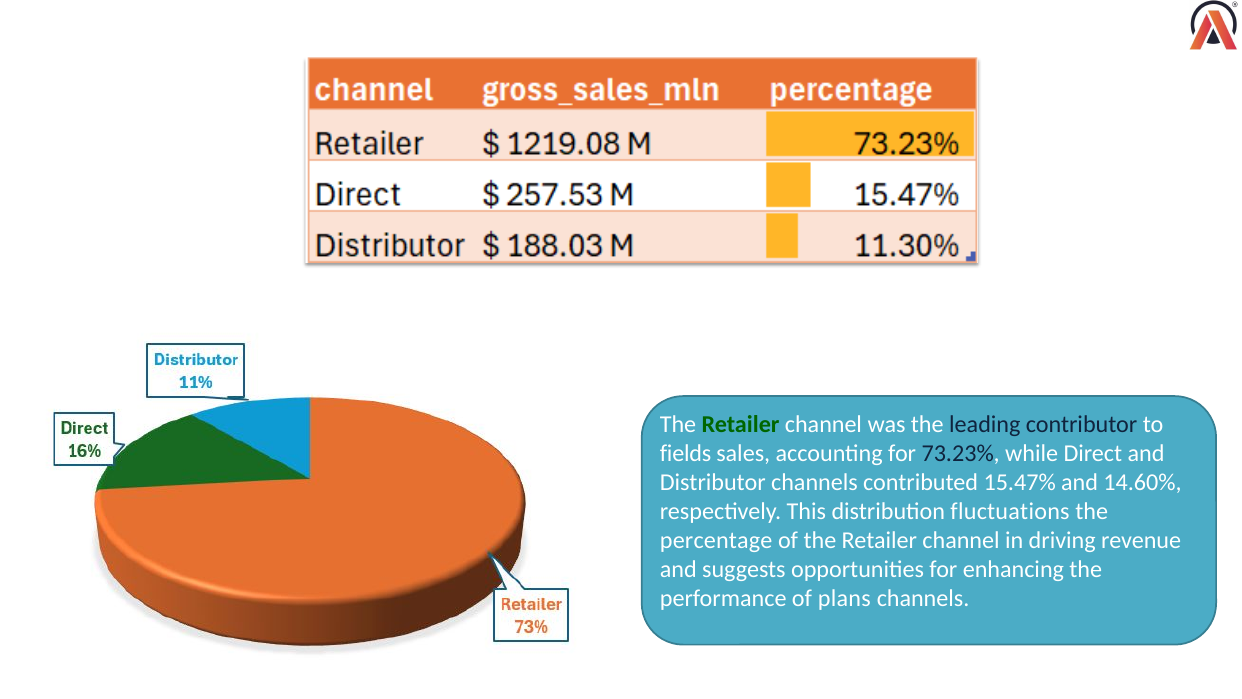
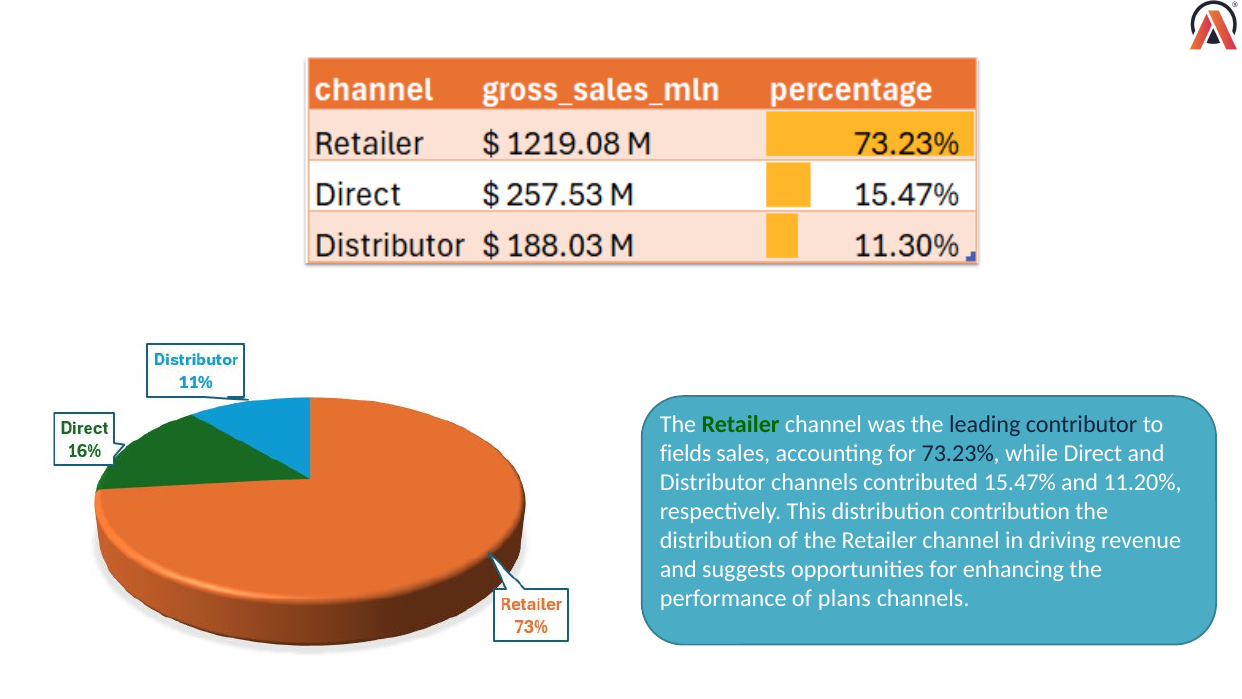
14.60%: 14.60% -> 11.20% (1143, 482)
fluctuations: fluctuations -> contribution (1010, 511)
percentage: percentage -> distribution (716, 540)
